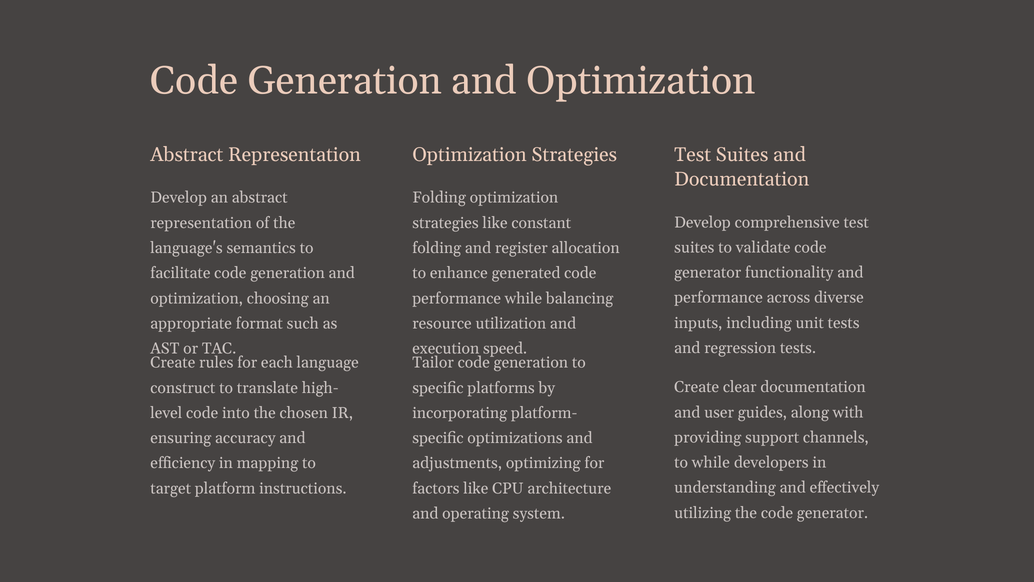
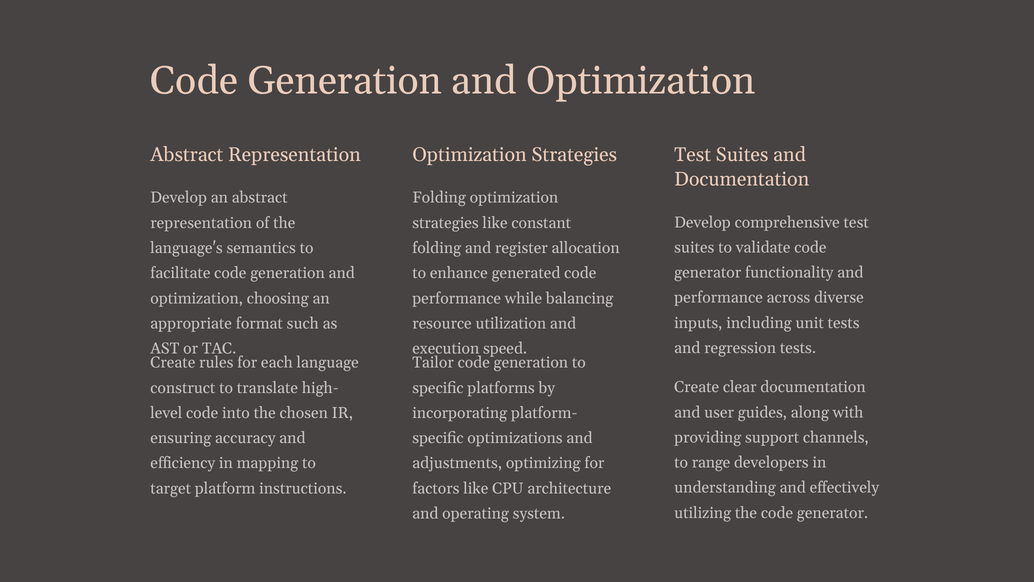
to while: while -> range (711, 462)
